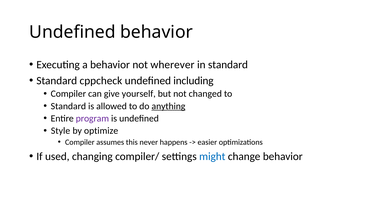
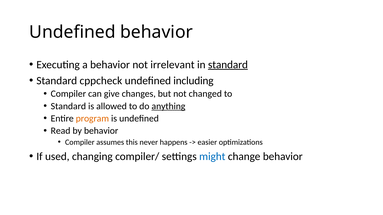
wherever: wherever -> irrelevant (173, 65)
standard underline: none -> present (228, 65)
yourself: yourself -> changes (139, 94)
program colour: purple -> orange (92, 119)
Style: Style -> Read (61, 131)
by optimize: optimize -> behavior (101, 131)
